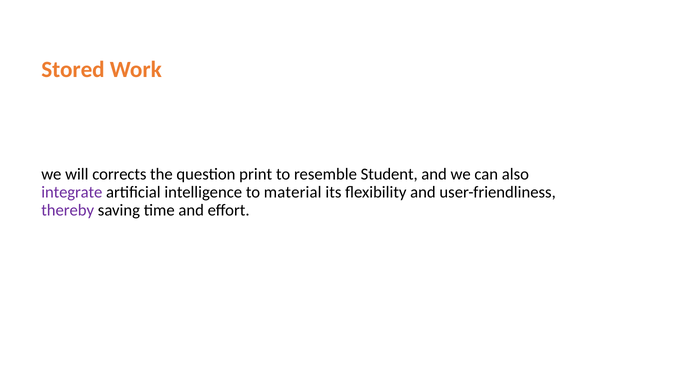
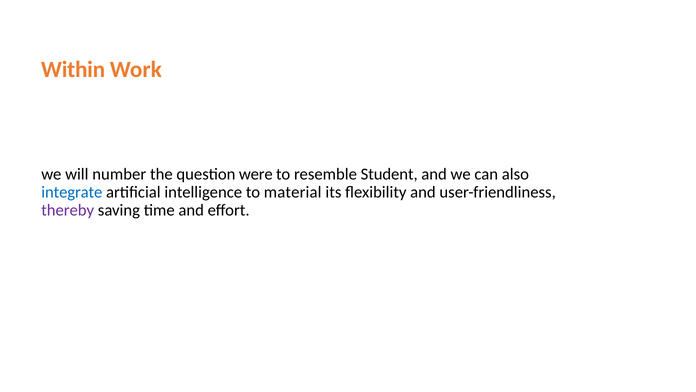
Stored: Stored -> Within (73, 70)
corrects: corrects -> number (119, 174)
print: print -> were (256, 174)
integrate colour: purple -> blue (72, 192)
